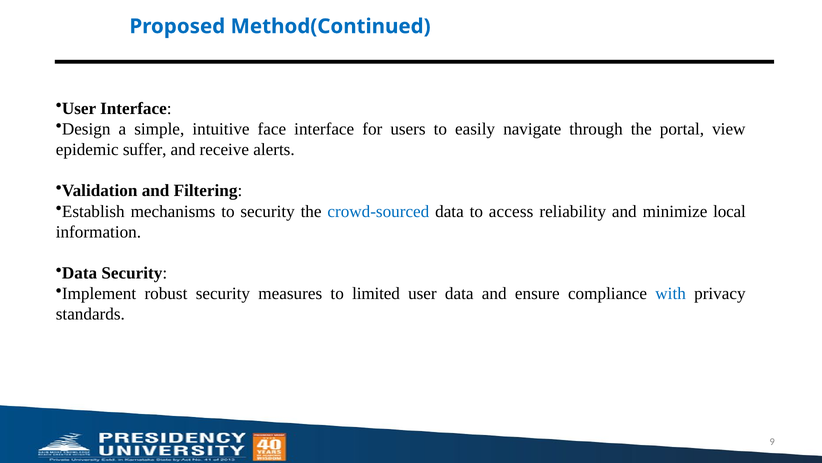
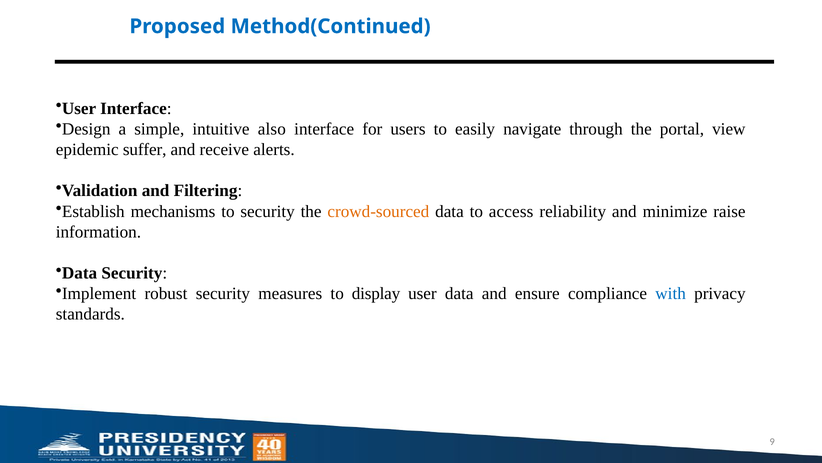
face: face -> also (272, 129)
crowd-sourced colour: blue -> orange (378, 211)
local: local -> raise (729, 211)
limited: limited -> display (376, 293)
